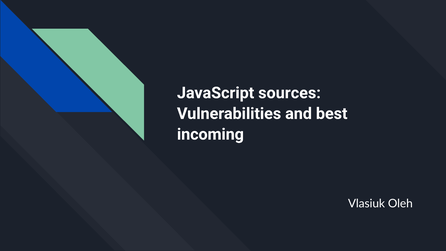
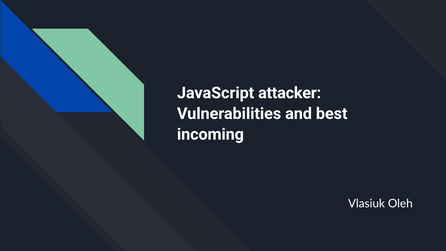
sources: sources -> attacker (290, 93)
